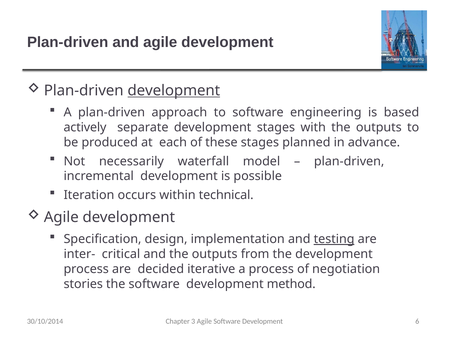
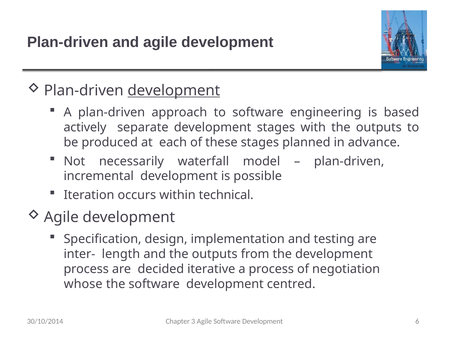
testing underline: present -> none (334, 240)
critical: critical -> length (121, 255)
stories: stories -> whose (83, 285)
method: method -> centred (291, 285)
